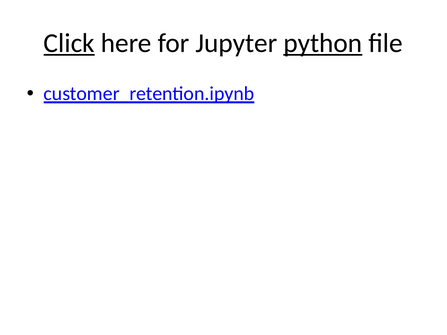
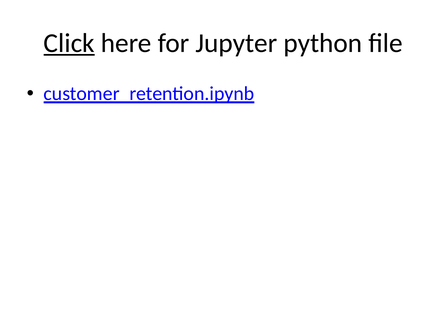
python underline: present -> none (323, 43)
